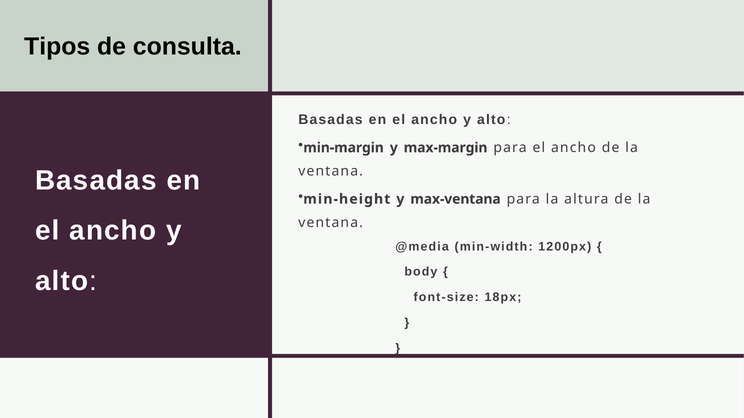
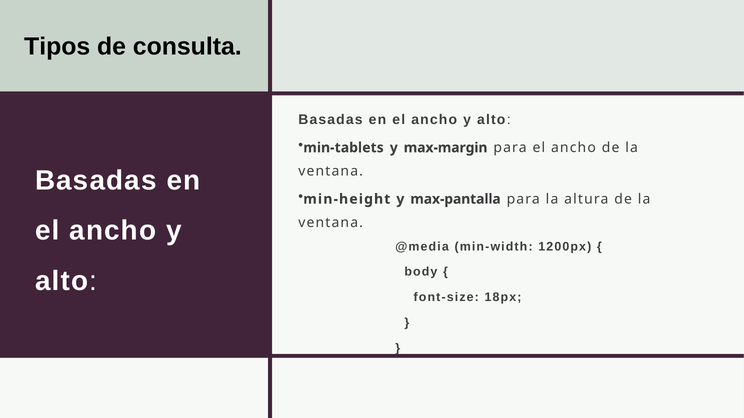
min-margin: min-margin -> min-tablets (343, 148)
max-ventana: max-ventana -> max-pantalla (455, 199)
